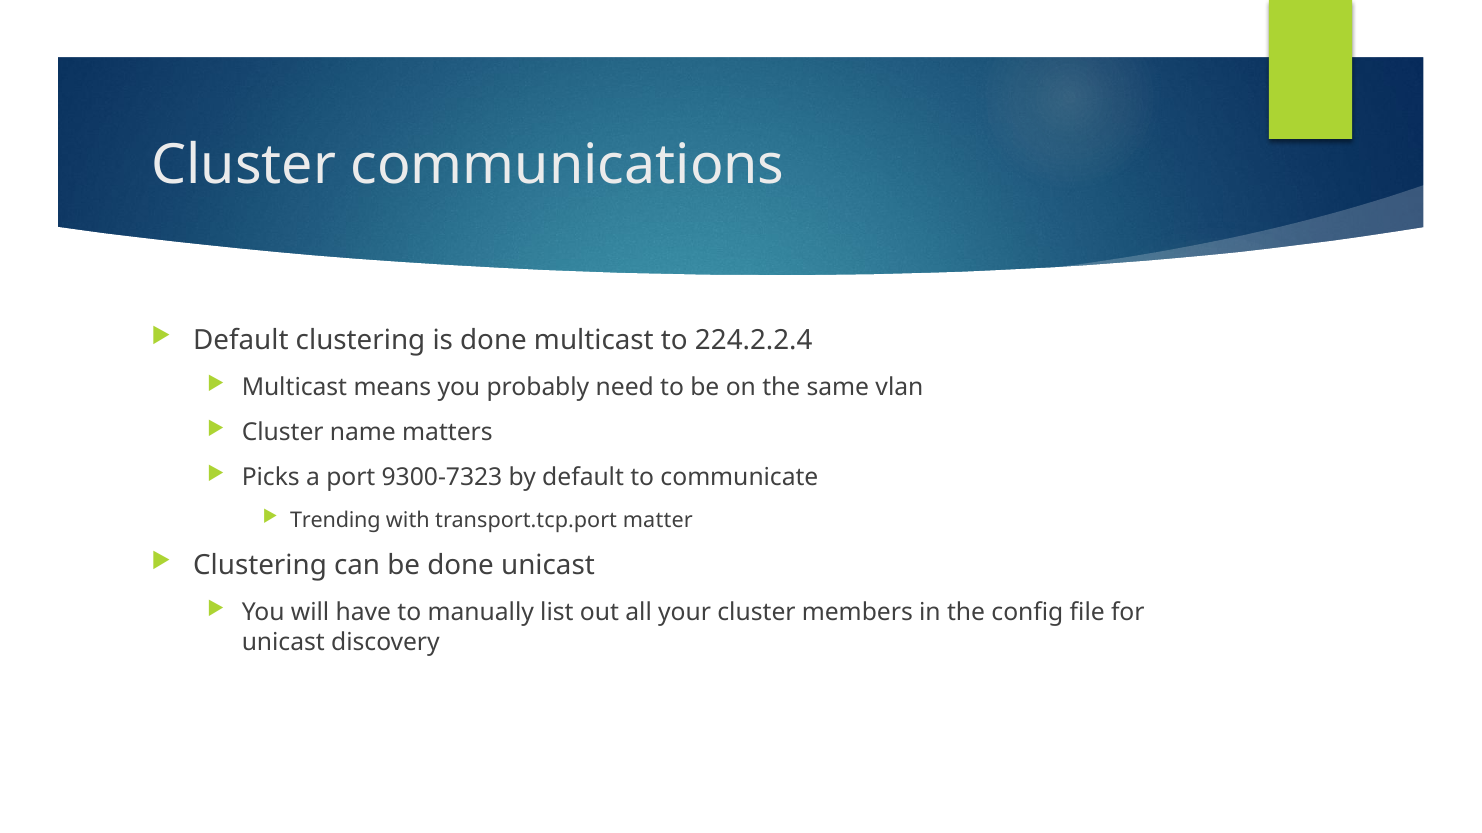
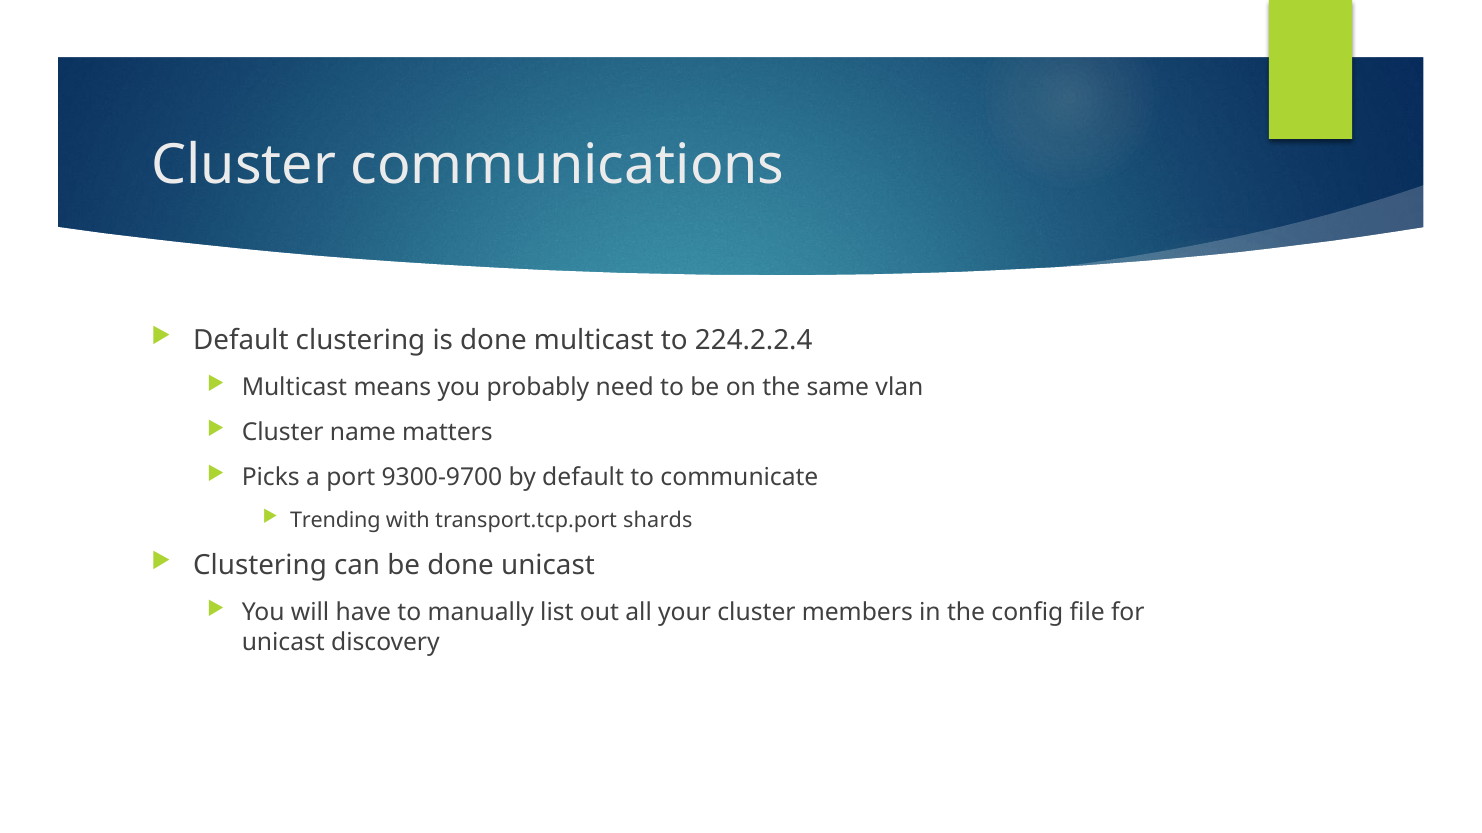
9300-7323: 9300-7323 -> 9300-9700 (442, 477)
matter: matter -> shards (658, 521)
